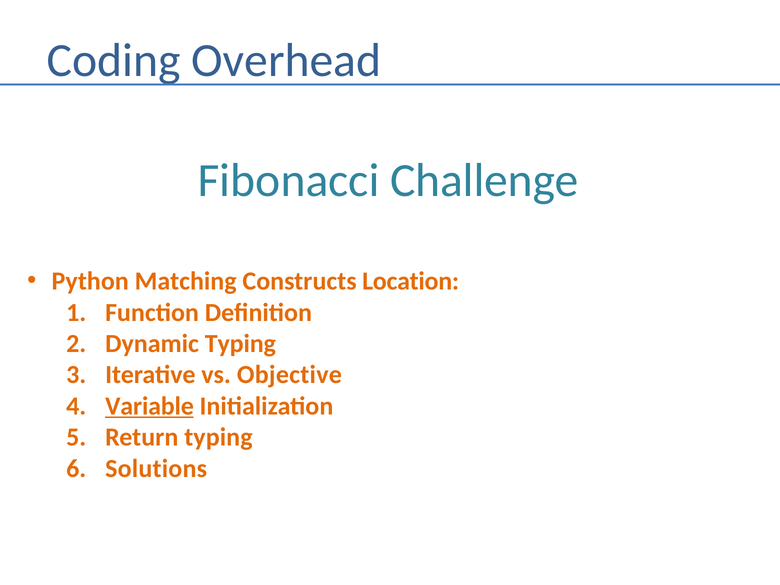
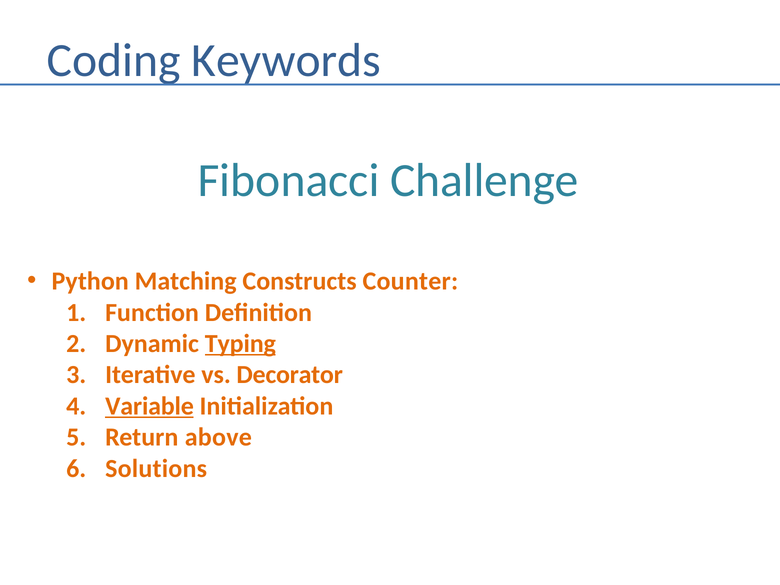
Overhead: Overhead -> Keywords (286, 61)
Location: Location -> Counter (410, 281)
Typing underline: none -> present (240, 344)
Objective: Objective -> Decorator (290, 375)
Return typing: typing -> above (218, 437)
